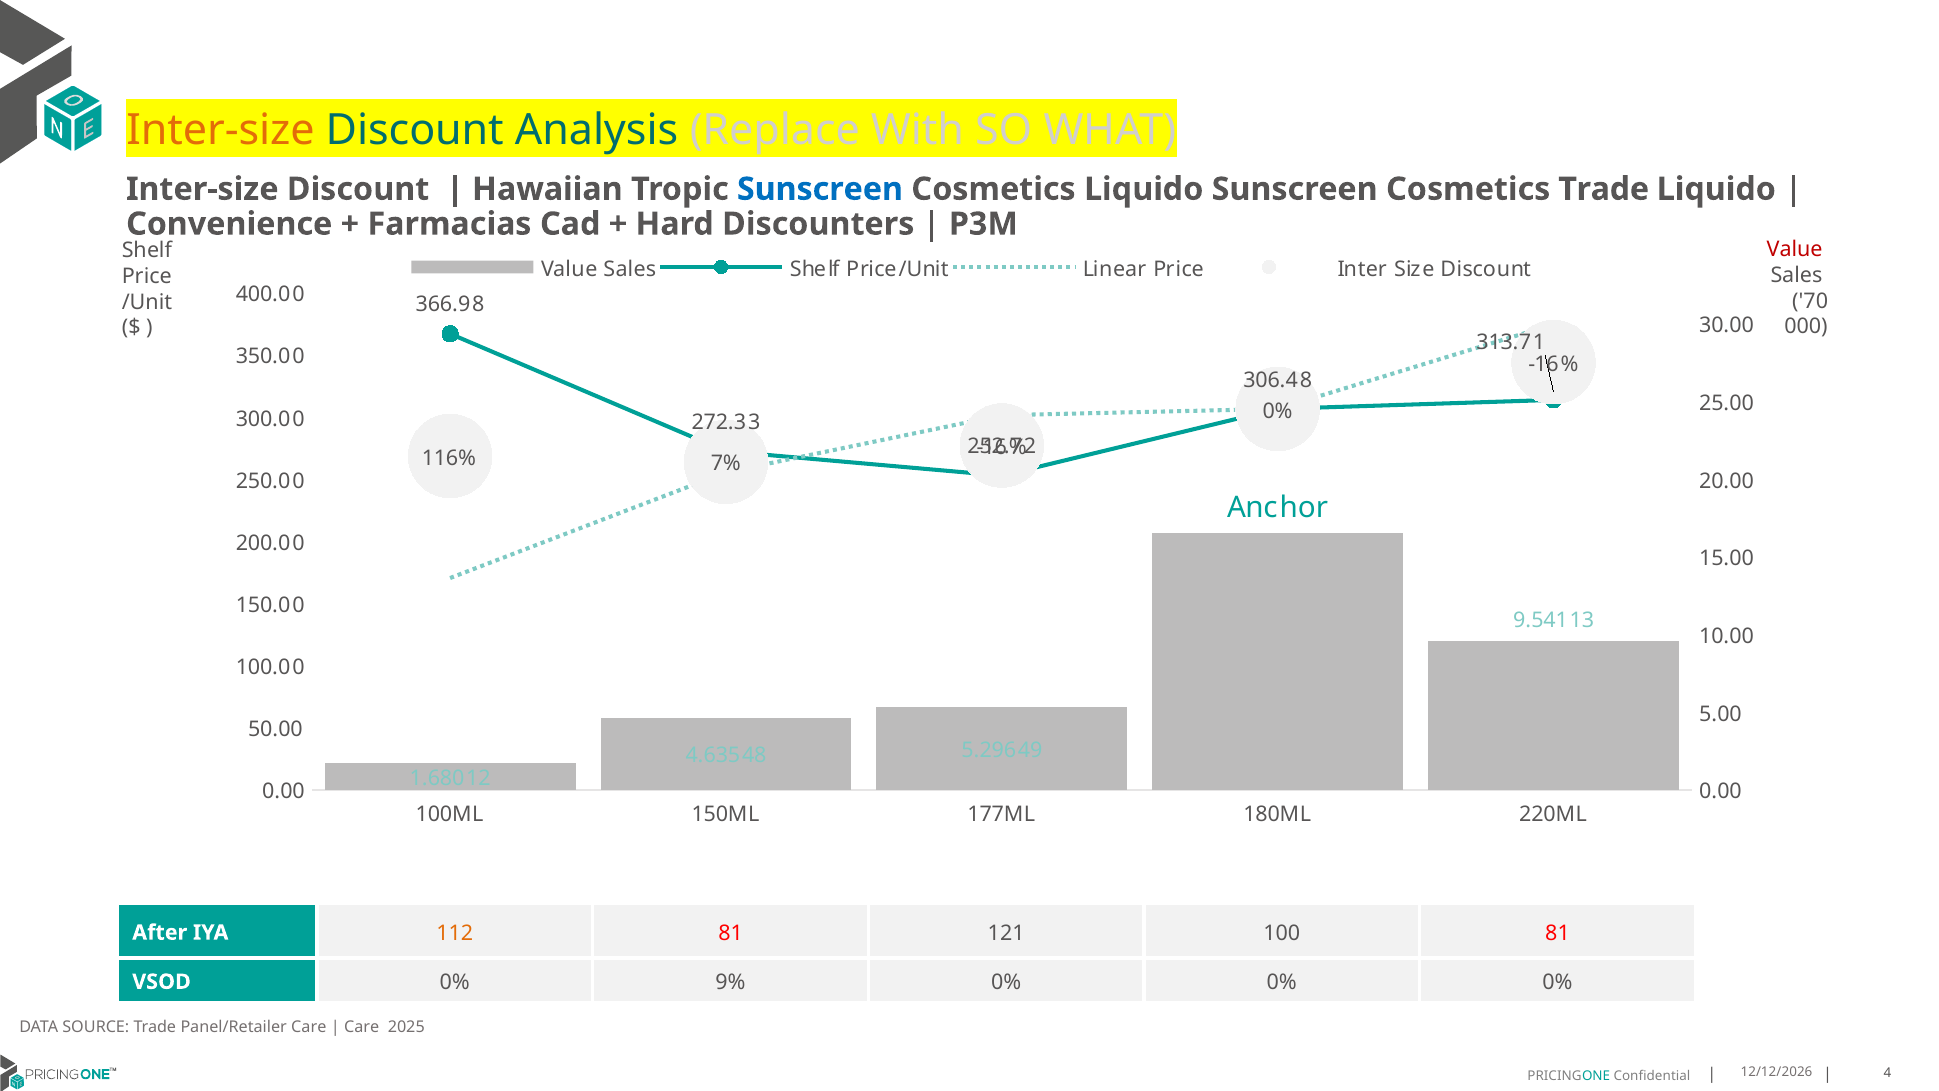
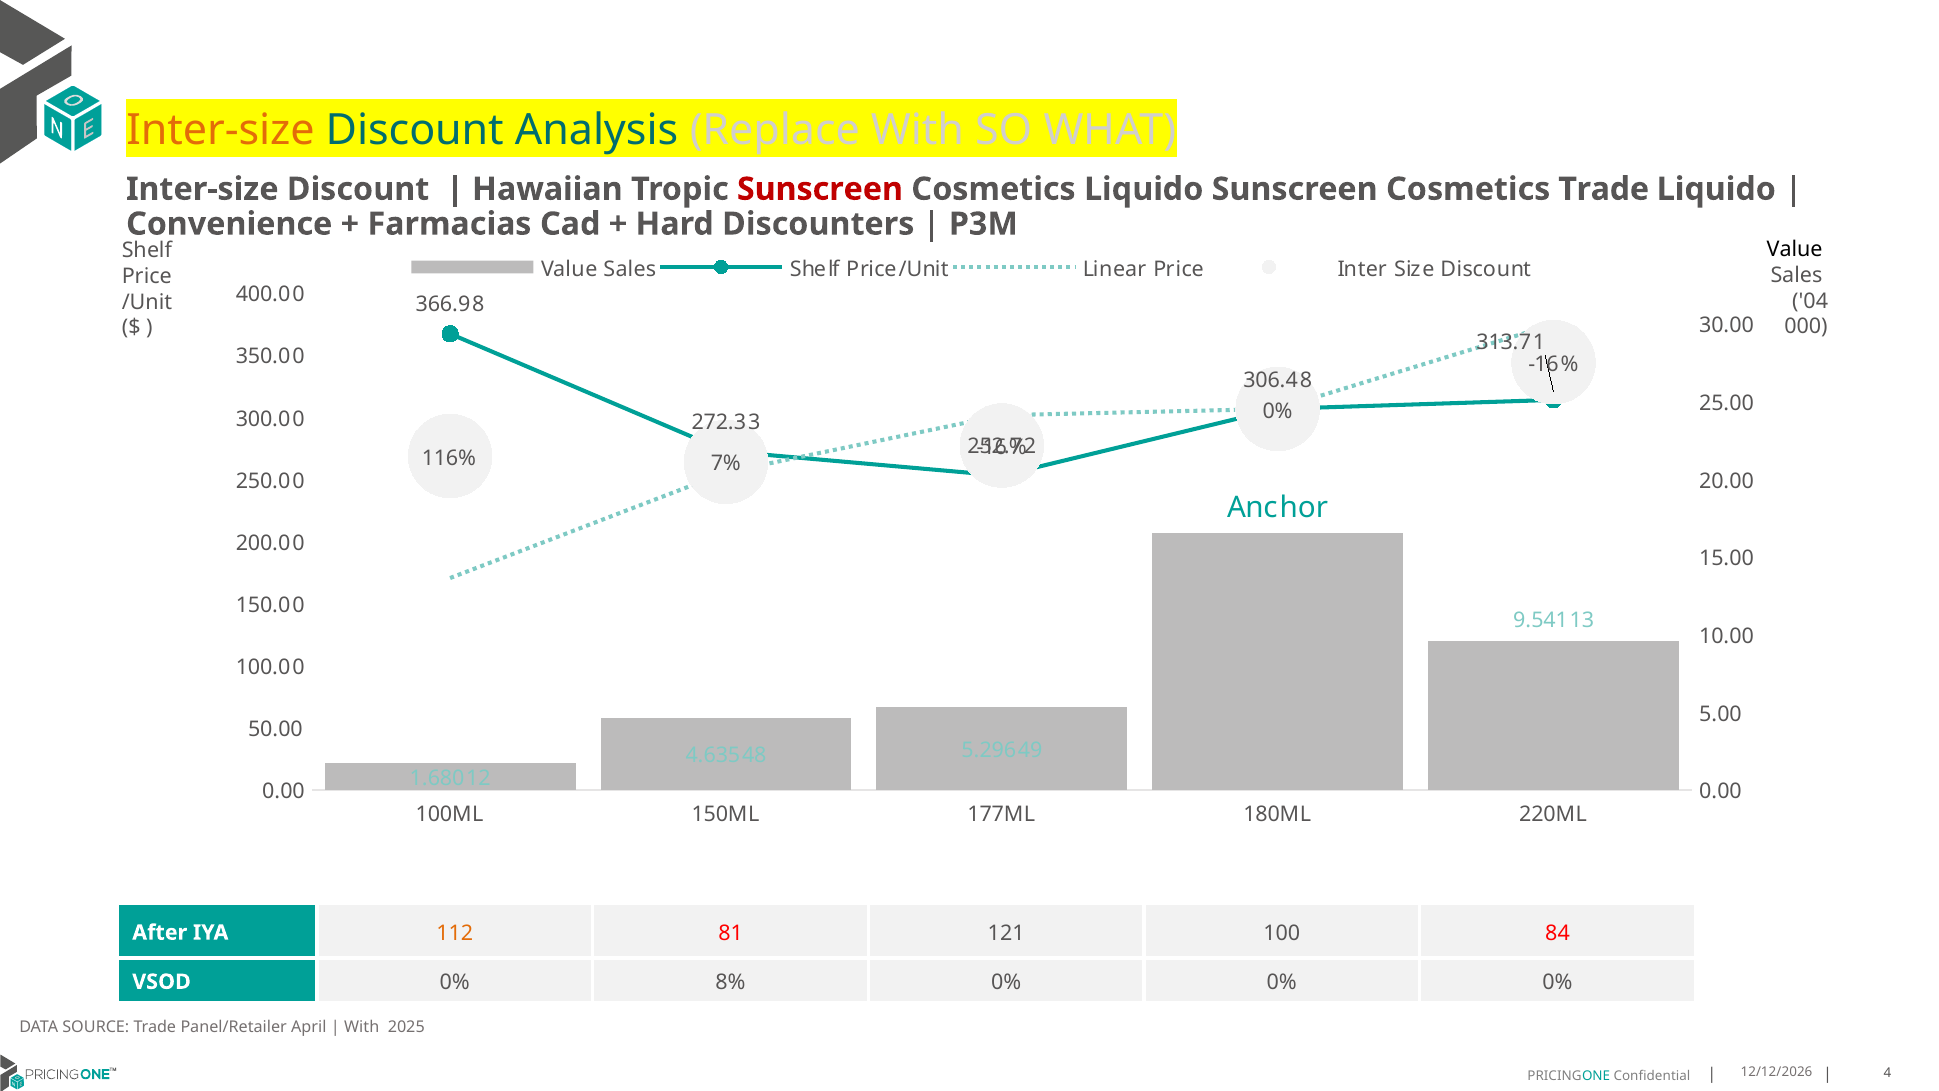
Sunscreen colour: blue -> red (820, 189)
Value colour: red -> black (1795, 249)
70: 70 -> 04 (1810, 301)
100 81: 81 -> 84 (1558, 933)
9%: 9% -> 8% (730, 982)
Panel/Retailer Care: Care -> April (309, 1027)
Care: Care -> With (362, 1027)
